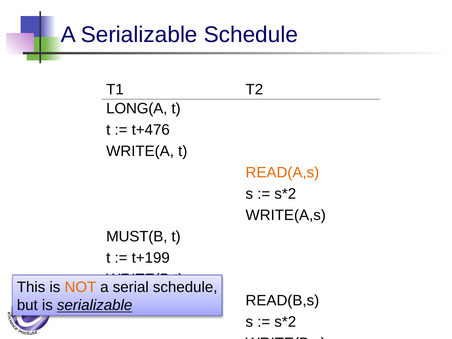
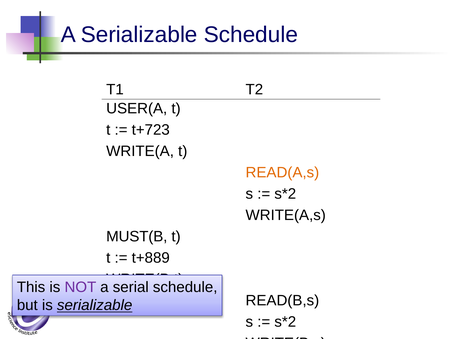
LONG(A: LONG(A -> USER(A (137, 108)
t+476: t+476 -> t+723 (151, 130)
t+199: t+199 -> t+889 (151, 258)
NOT colour: orange -> purple (80, 287)
